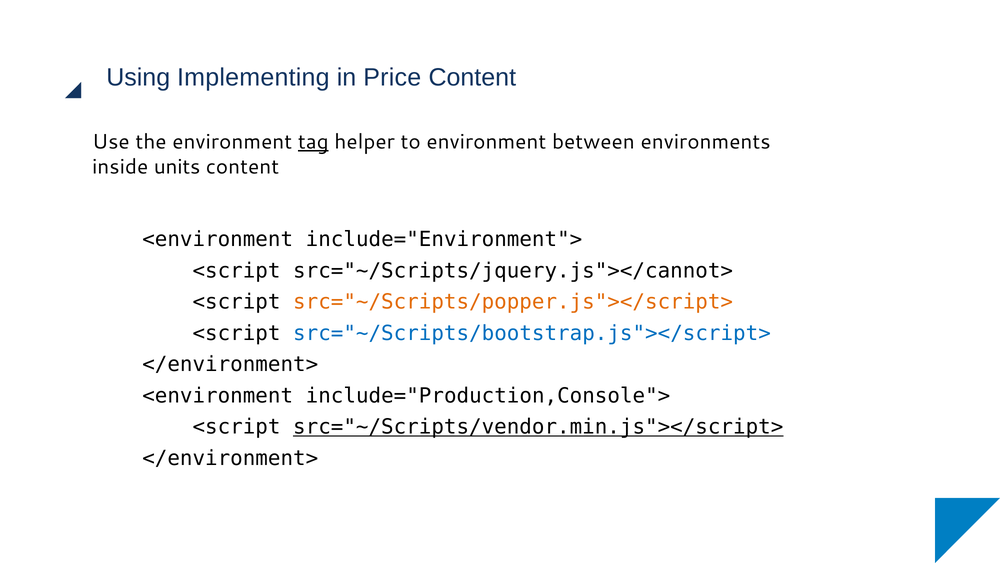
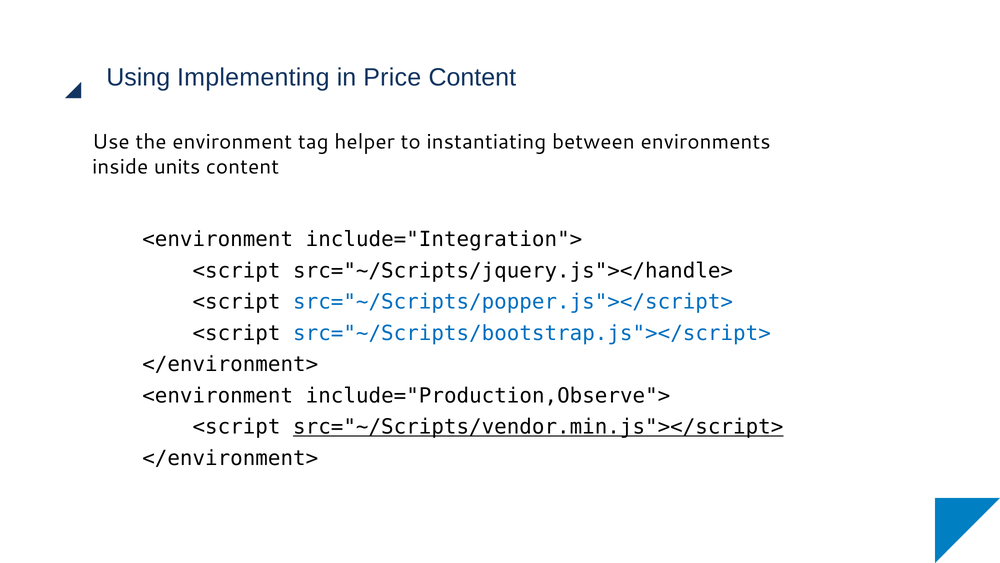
tag underline: present -> none (313, 142)
to environment: environment -> instantiating (486, 142)
include="Environment">: include="Environment"> -> include="Integration"> (444, 239)
src="~/Scripts/jquery.js"></cannot>: src="~/Scripts/jquery.js"></cannot> -> src="~/Scripts/jquery.js"></handle> (513, 270)
src="~/Scripts/popper.js"></script> colour: orange -> blue (513, 302)
include="Production,Console">: include="Production,Console"> -> include="Production,Observe"> (488, 395)
